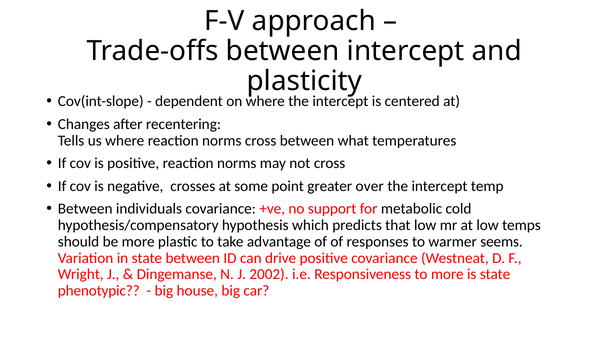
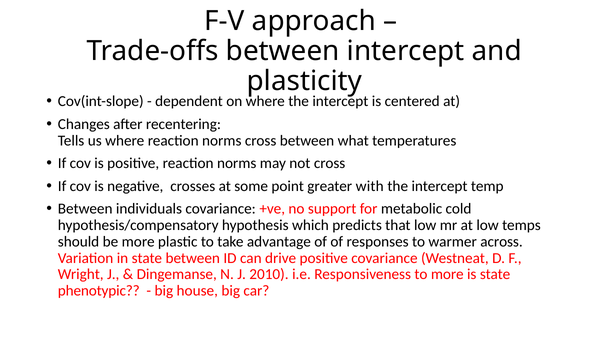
over: over -> with (370, 186)
seems: seems -> across (502, 242)
2002: 2002 -> 2010 (269, 275)
